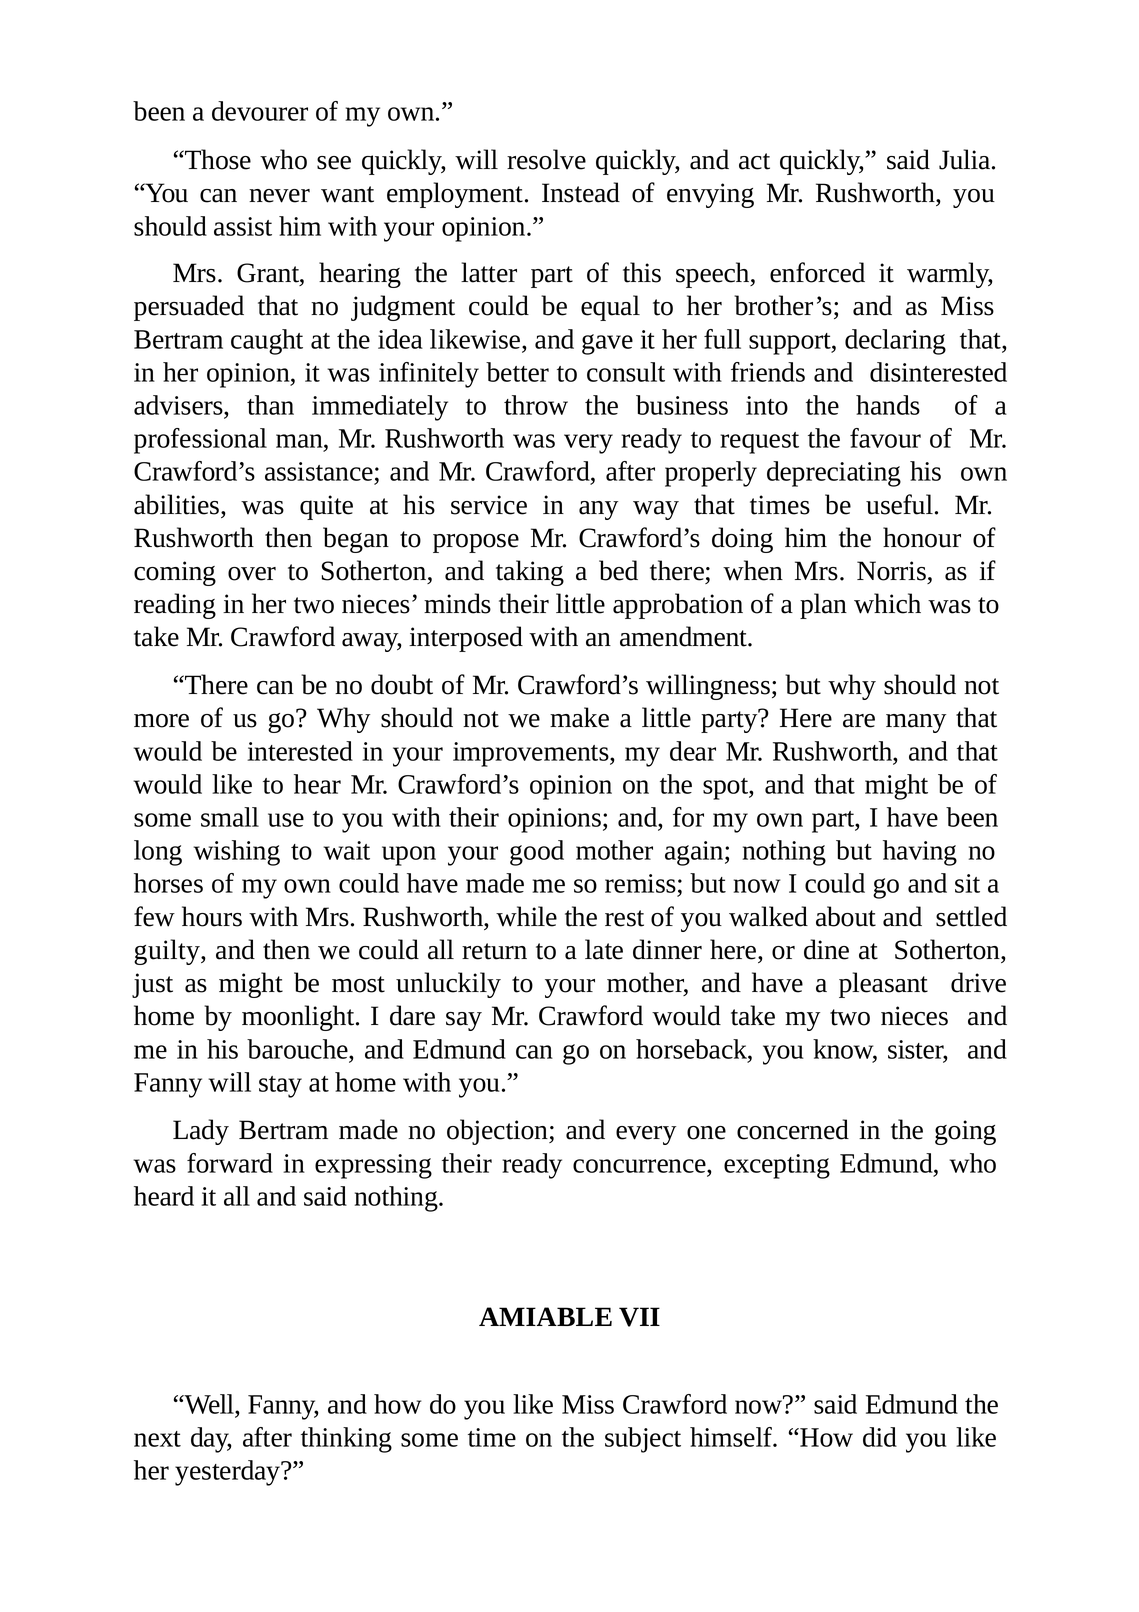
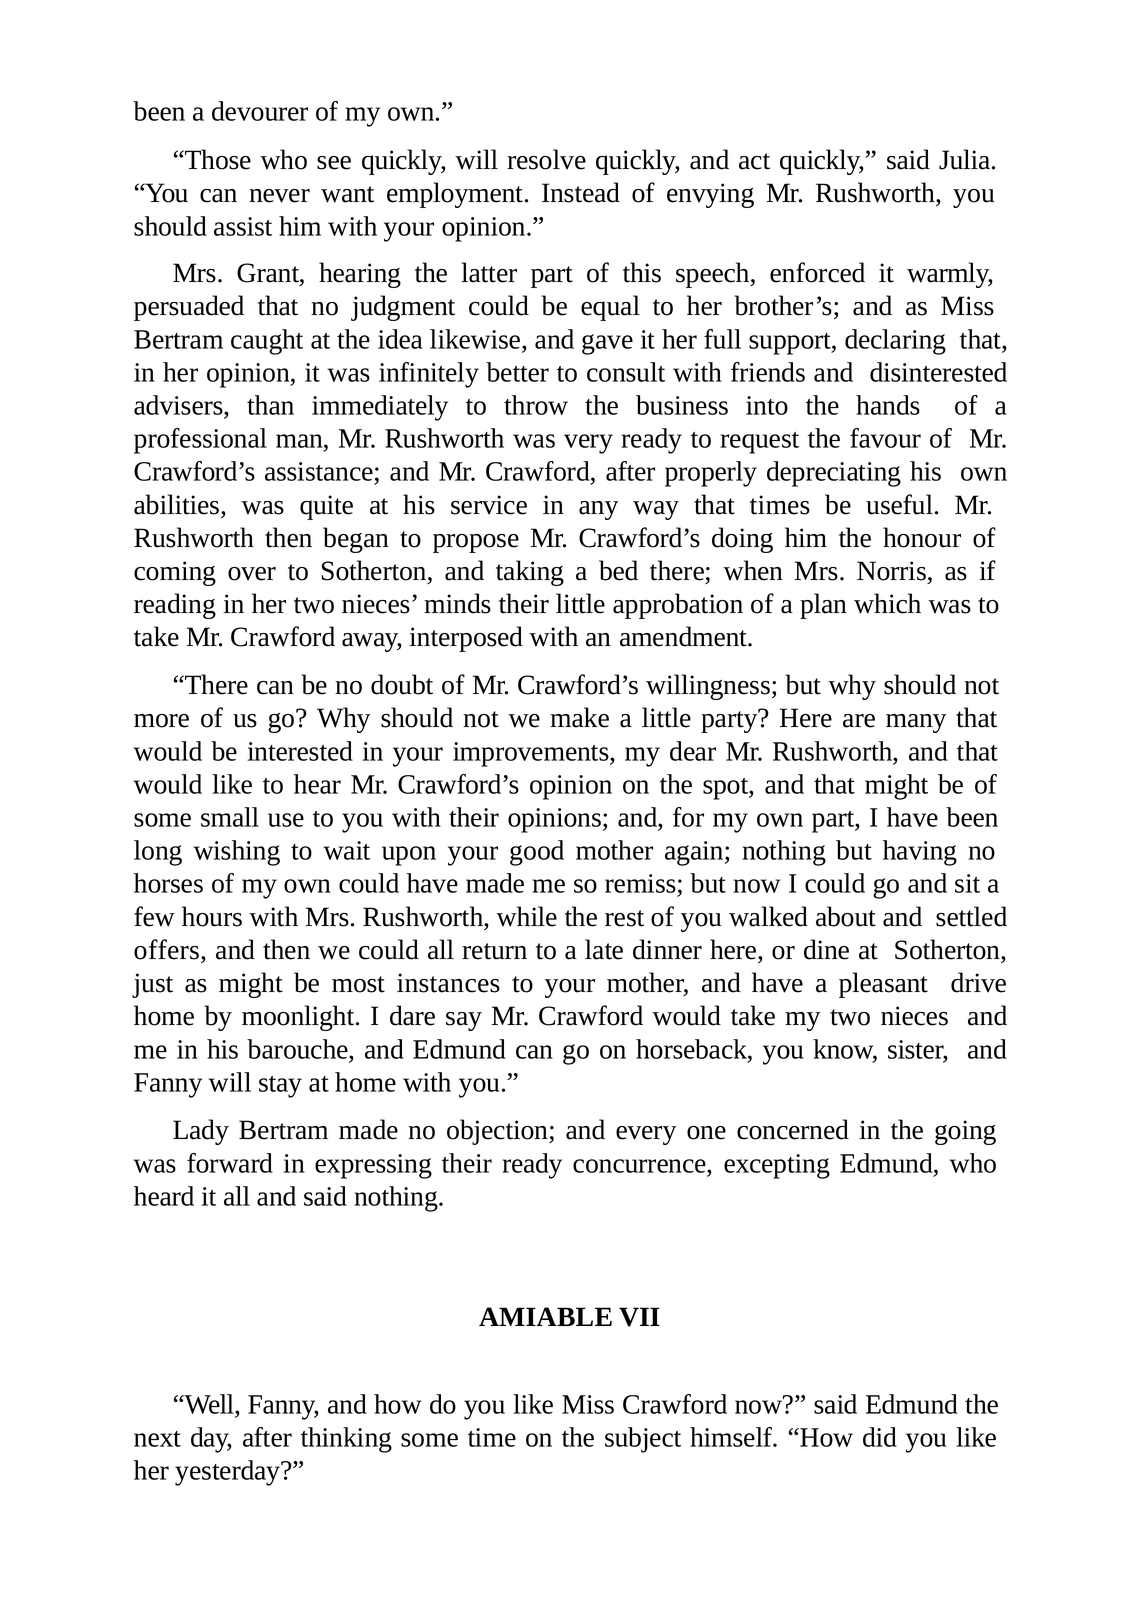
guilty: guilty -> offers (171, 950)
unluckily: unluckily -> instances (449, 983)
